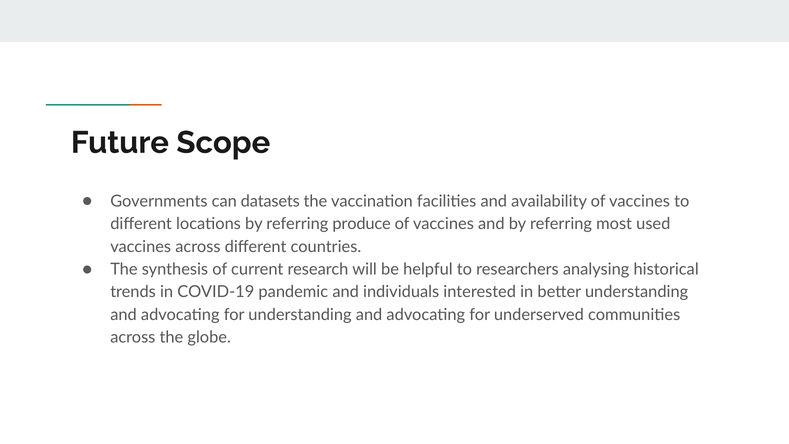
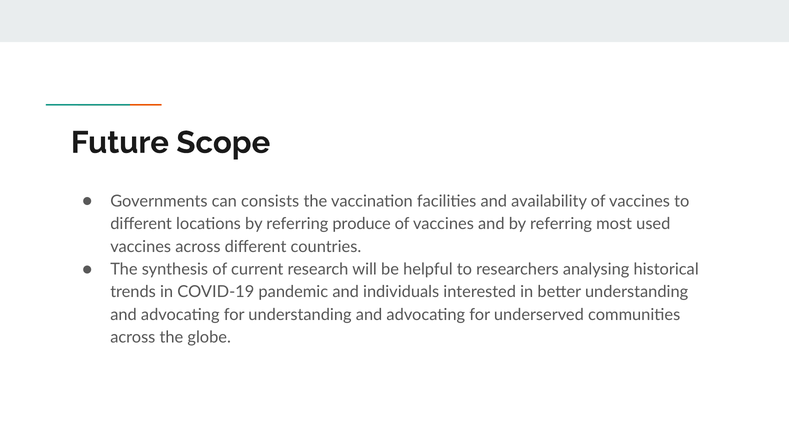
datasets: datasets -> consists (270, 201)
